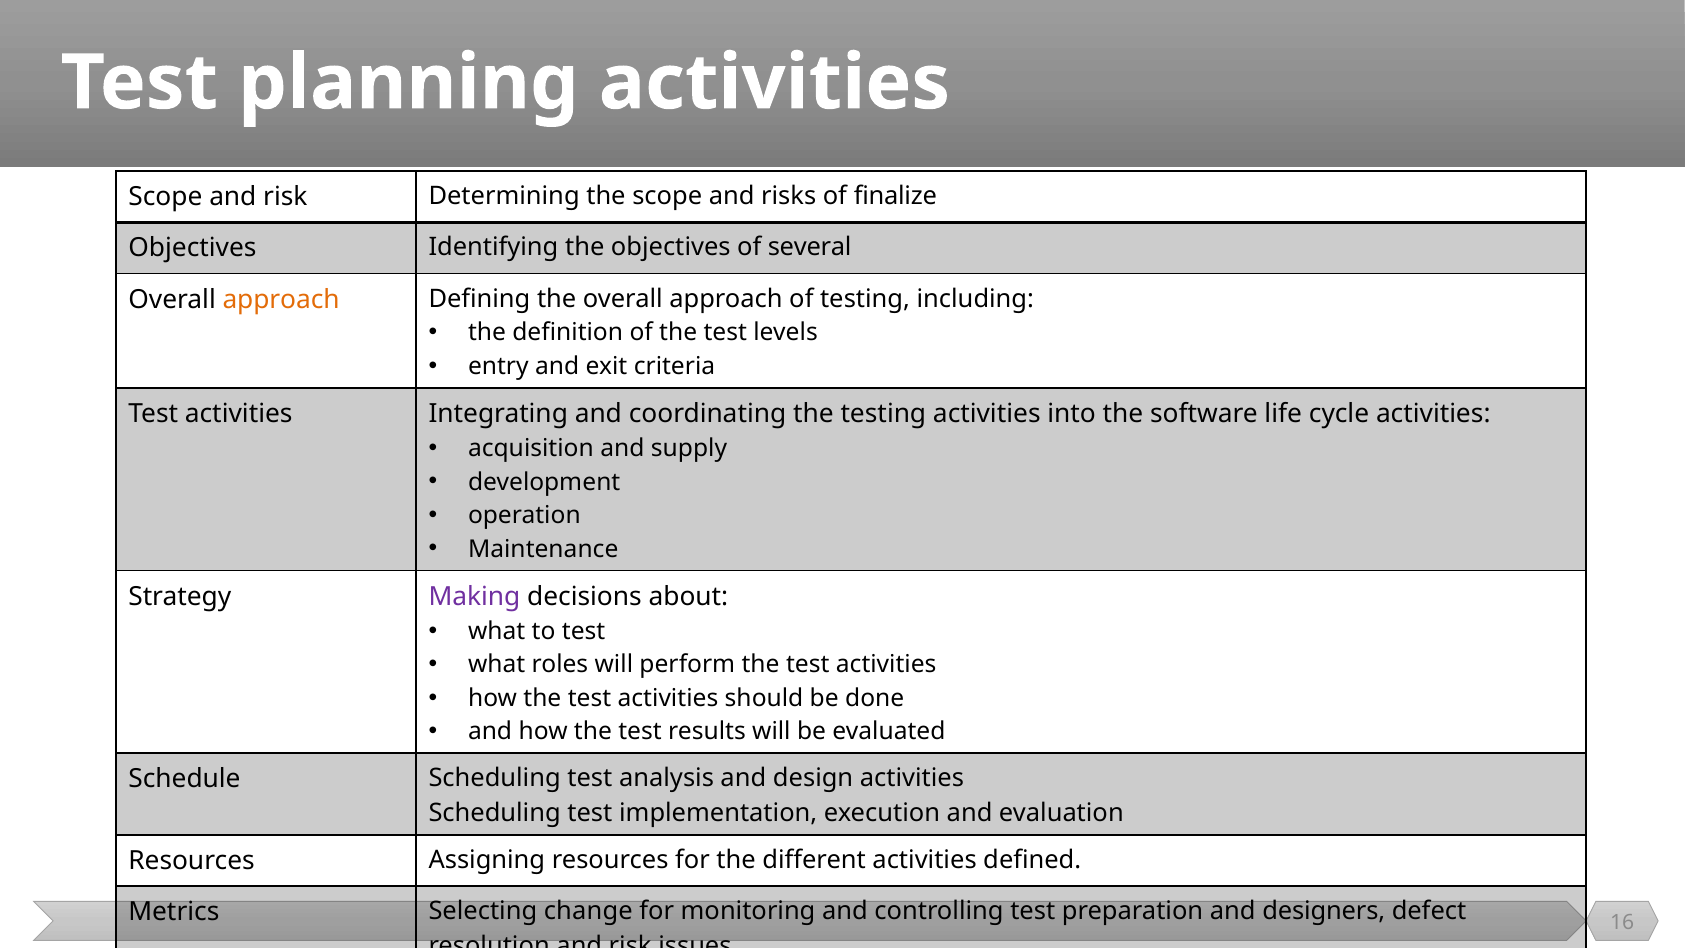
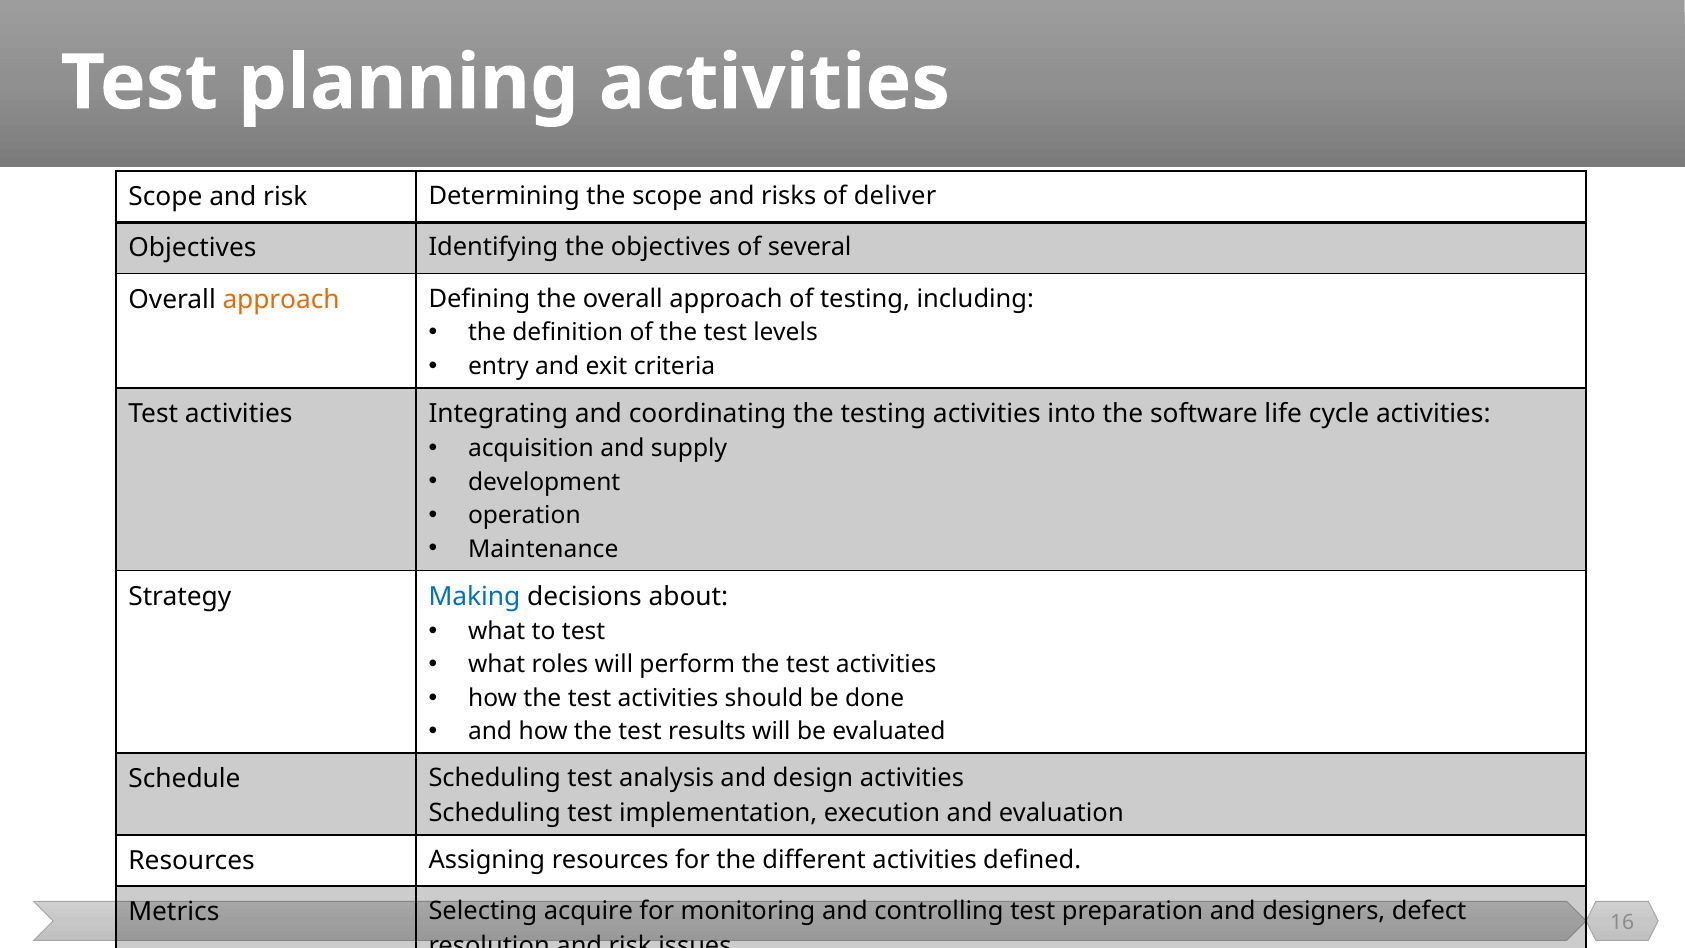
finalize: finalize -> deliver (895, 196)
Making colour: purple -> blue (474, 596)
change: change -> acquire (588, 911)
